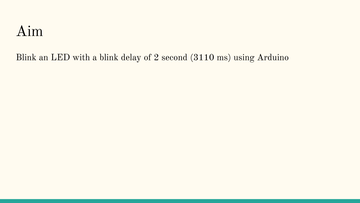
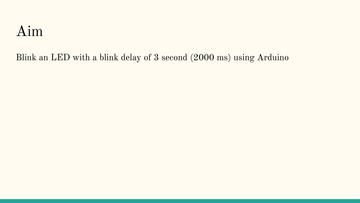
2: 2 -> 3 (156, 57)
3110: 3110 -> 2000 (202, 57)
